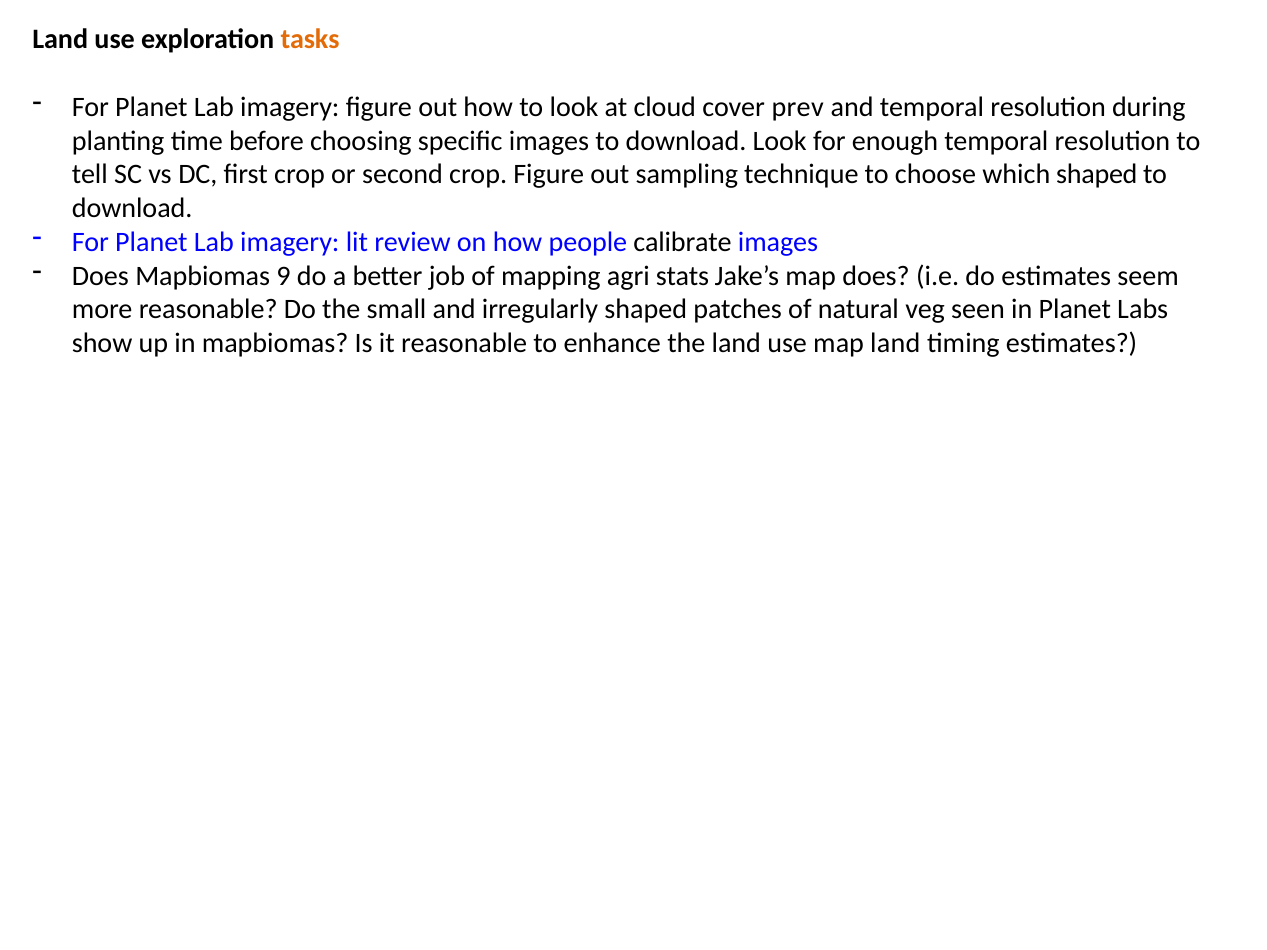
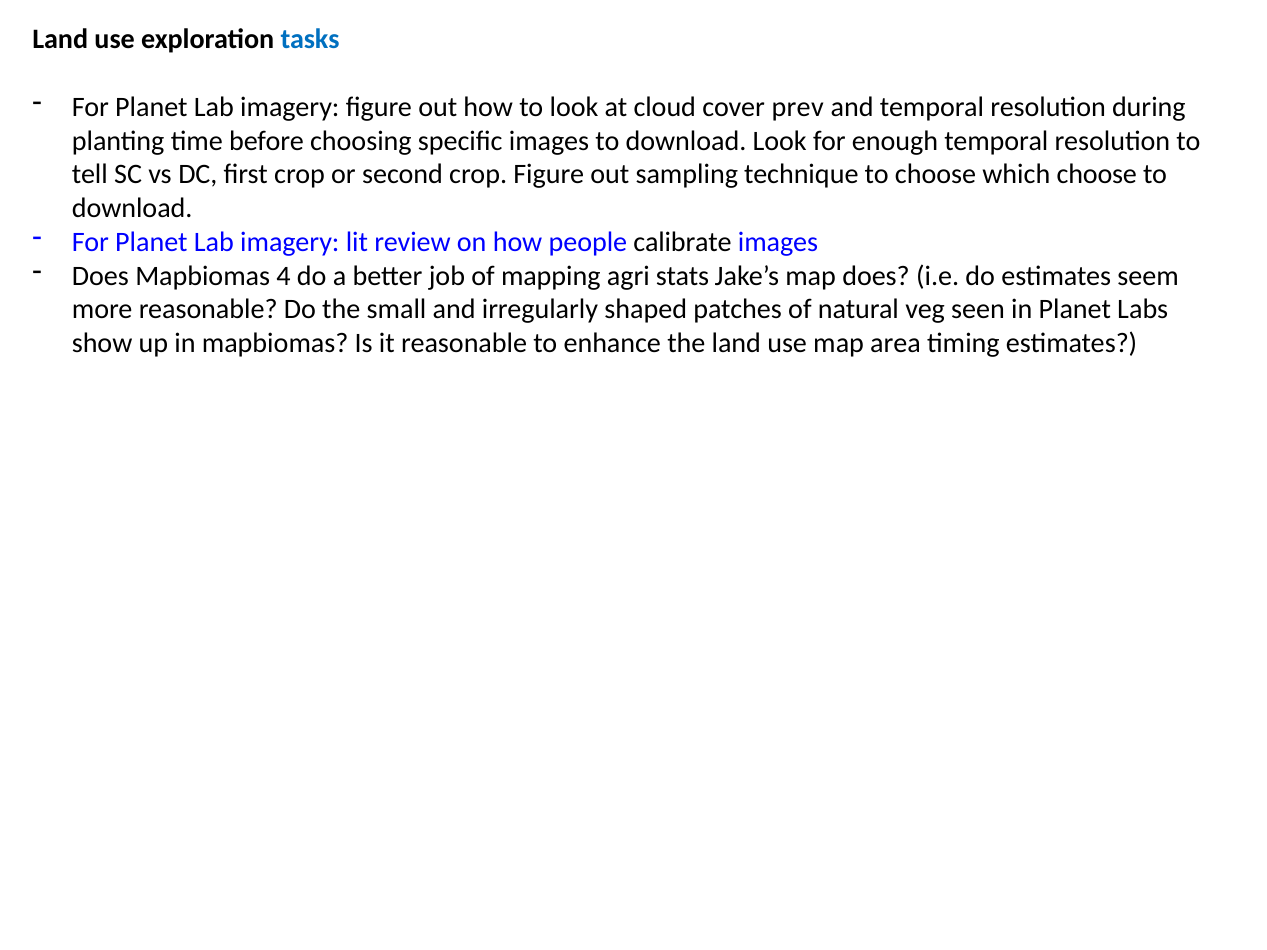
tasks colour: orange -> blue (310, 40)
which shaped: shaped -> choose (1097, 175)
9: 9 -> 4 (284, 276)
map land: land -> area (895, 343)
